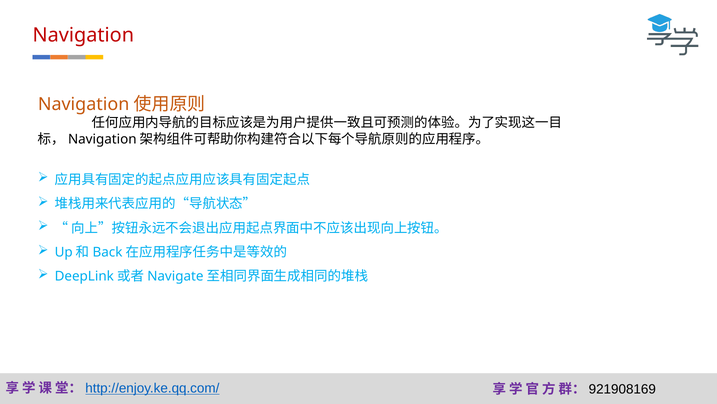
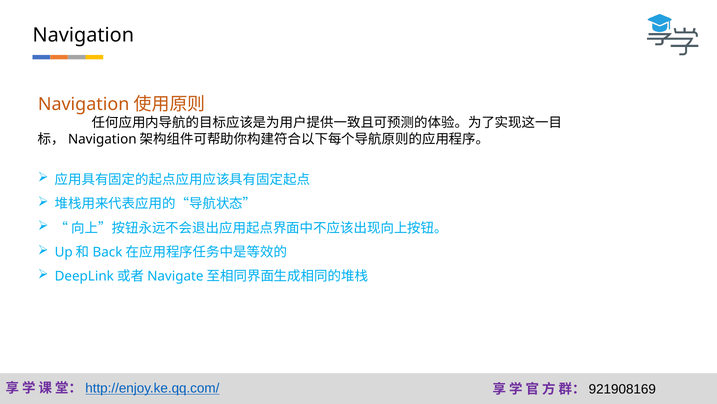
Navigation colour: red -> black (83, 35)
